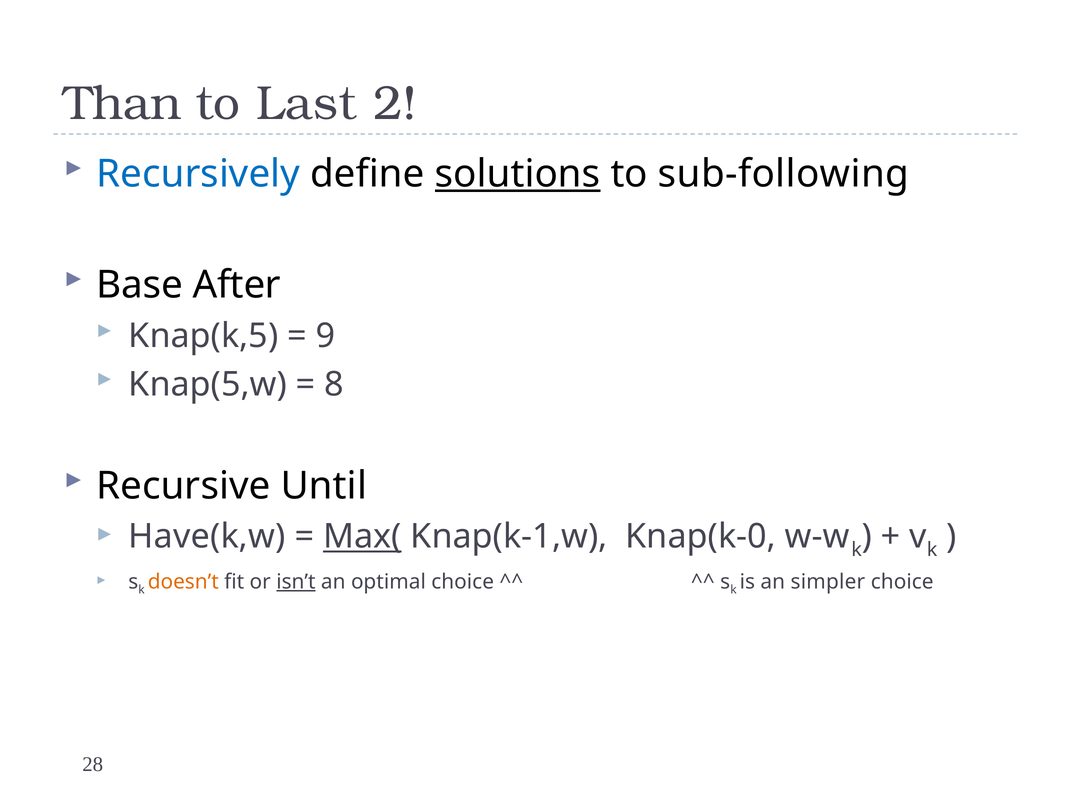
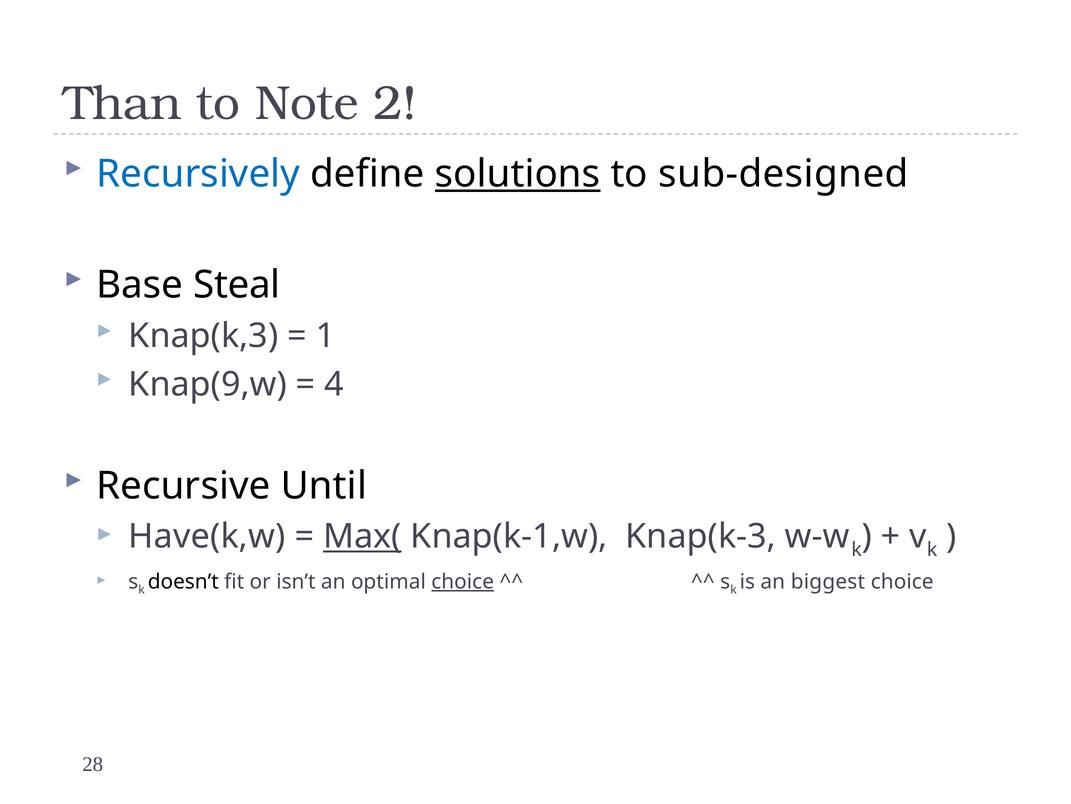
Last: Last -> Note (307, 103)
sub-following: sub-following -> sub-designed (784, 174)
After: After -> Steal (237, 285)
Knap(k,5: Knap(k,5 -> Knap(k,3 (203, 335)
9: 9 -> 1 (325, 335)
Knap(5,w: Knap(5,w -> Knap(9,w (208, 384)
8: 8 -> 4 (334, 384)
Knap(k-0: Knap(k-0 -> Knap(k-3 (701, 536)
doesn’t colour: orange -> black (183, 581)
isn’t underline: present -> none (296, 581)
choice underline: none -> present (463, 581)
simpler: simpler -> biggest (828, 581)
